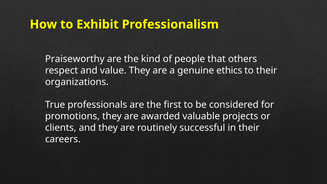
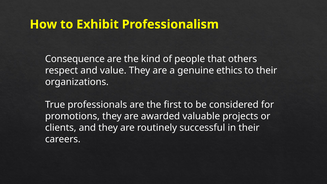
Praiseworthy: Praiseworthy -> Consequence (75, 59)
